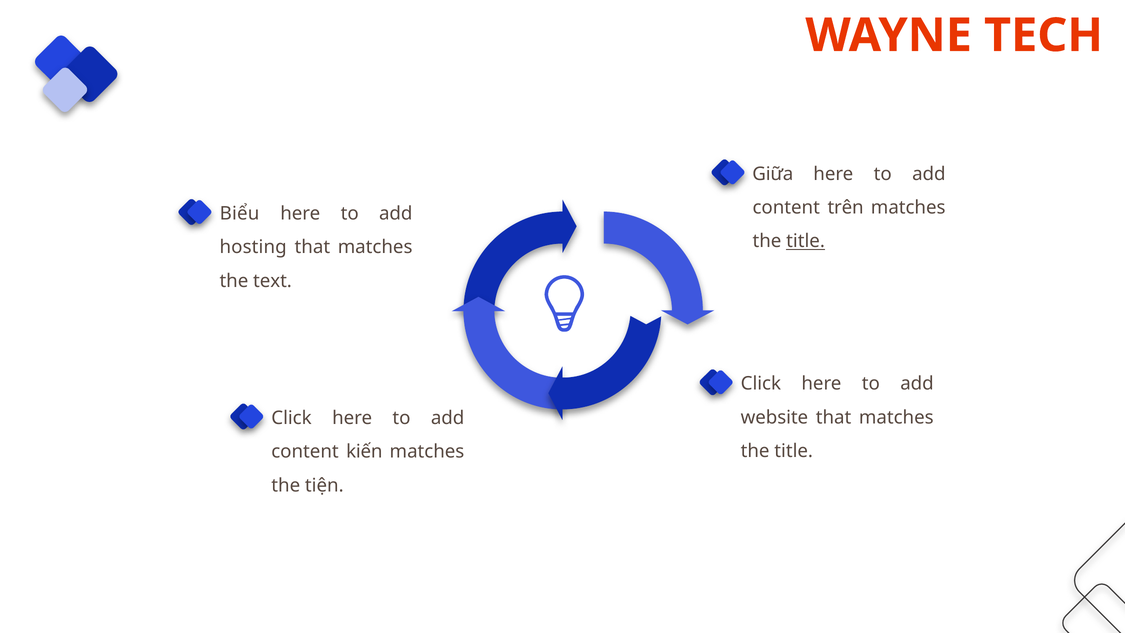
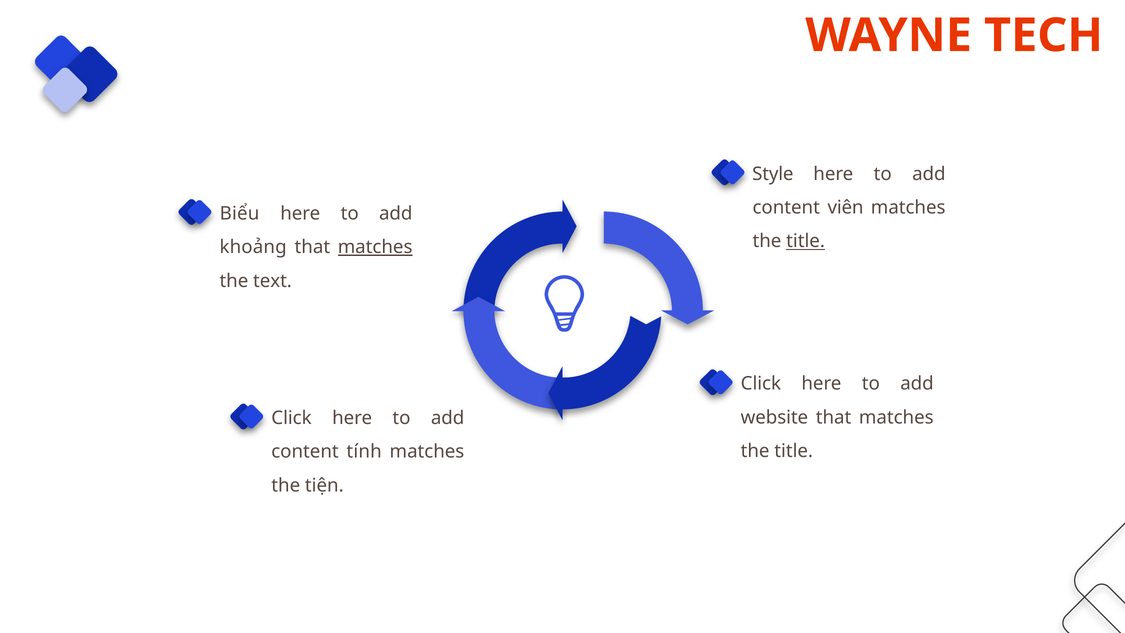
Giữa: Giữa -> Style (773, 174)
trên: trên -> viên (846, 208)
hosting: hosting -> khoảng (253, 247)
matches underline: none -> present (375, 247)
kiến: kiến -> tính (364, 452)
